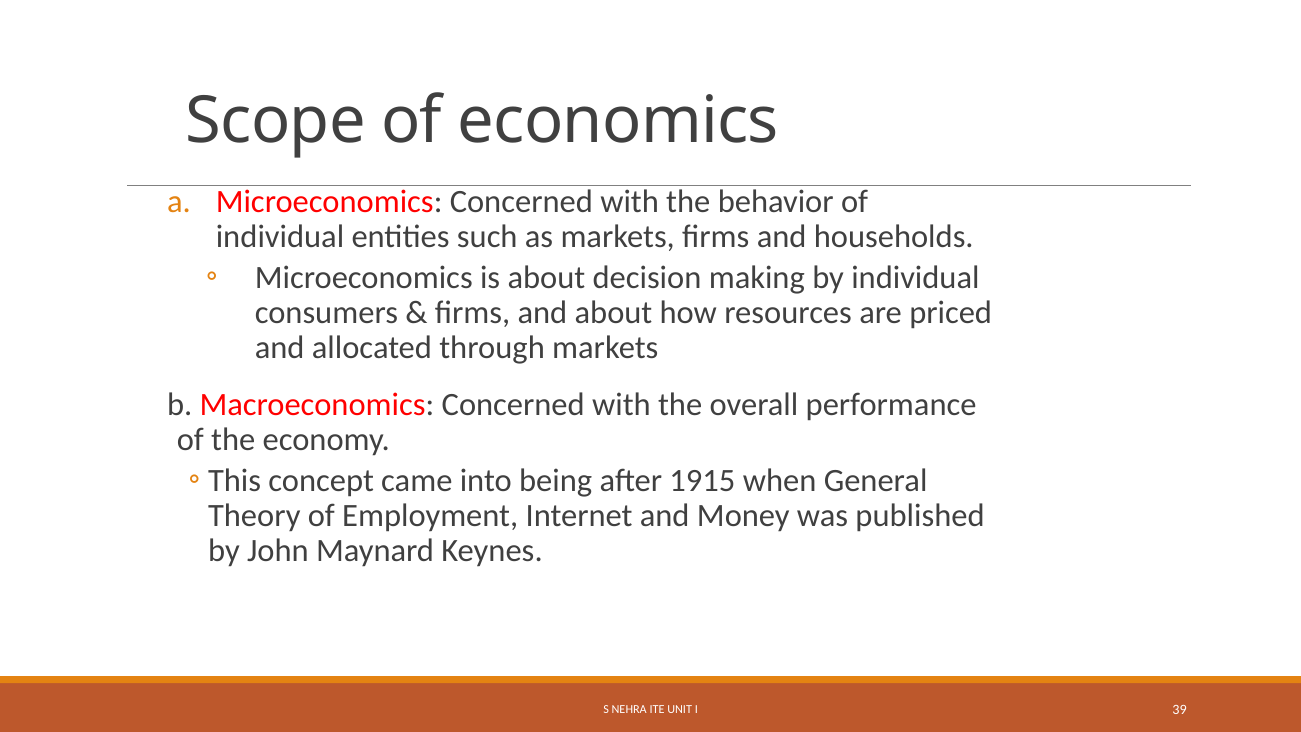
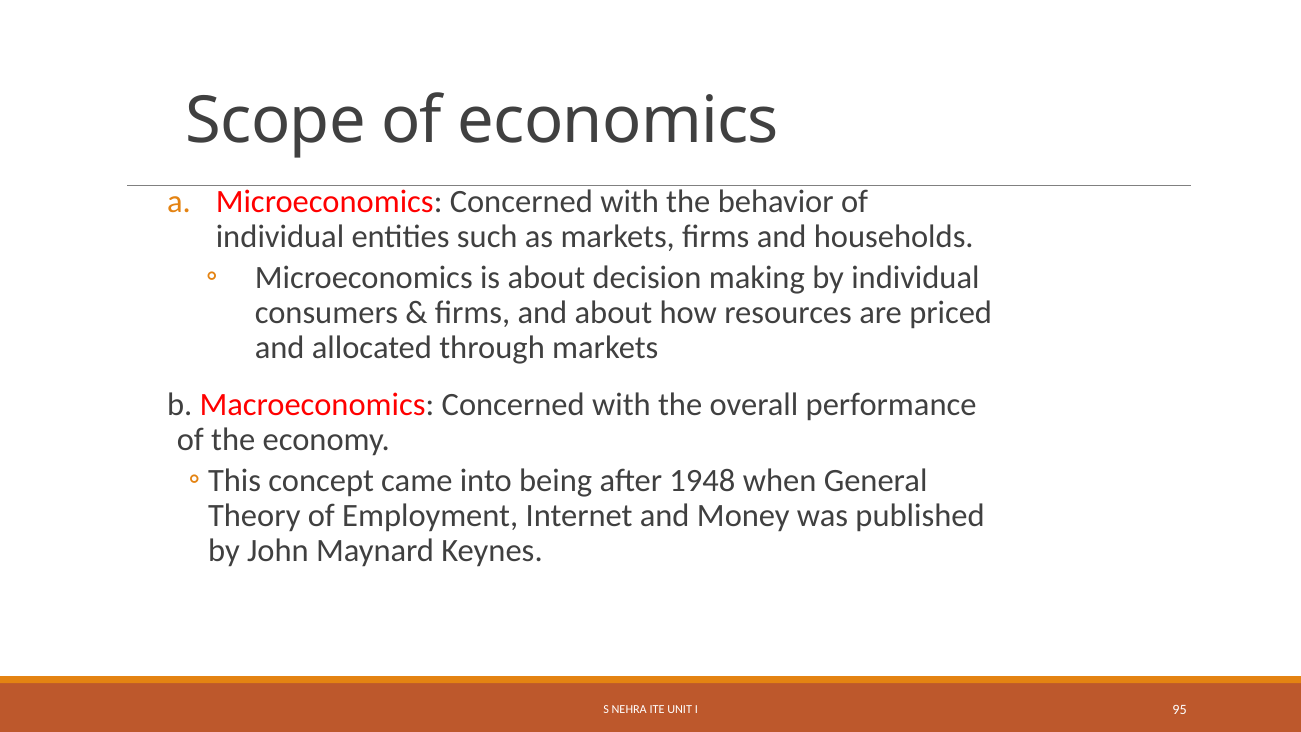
1915: 1915 -> 1948 (702, 480)
39: 39 -> 95 (1180, 710)
